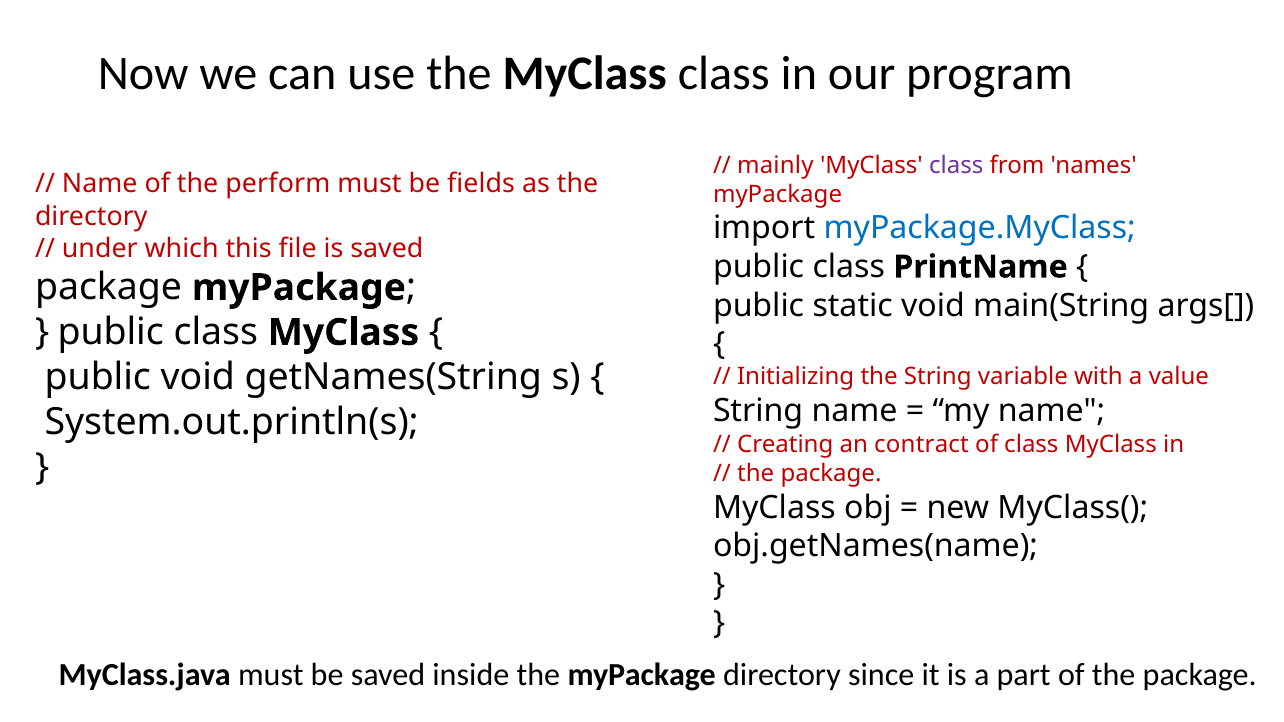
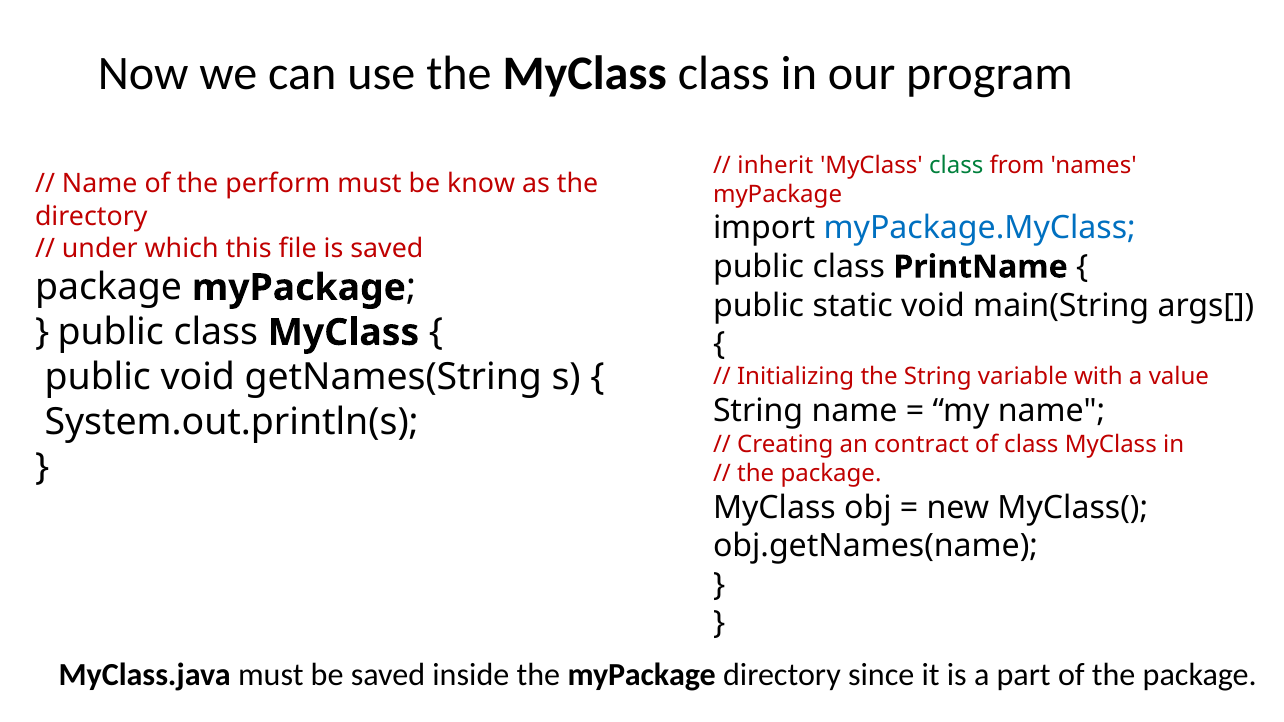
mainly: mainly -> inherit (775, 165)
class colour: purple -> green (956, 165)
fields: fields -> know (481, 184)
